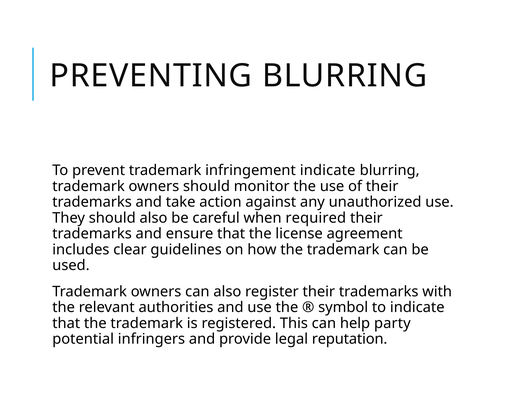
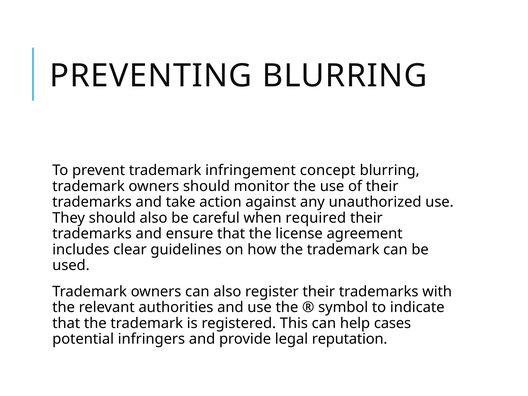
infringement indicate: indicate -> concept (328, 170)
party: party -> cases (392, 323)
